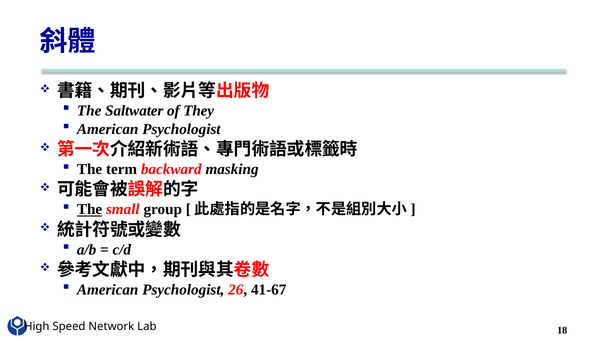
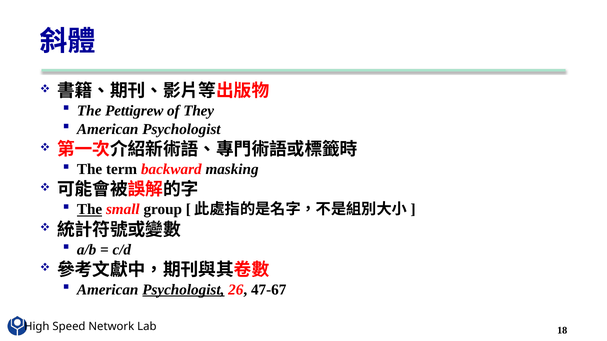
Saltwater: Saltwater -> Pettigrew (134, 111)
Psychologist underline: none -> present (183, 290)
41-67: 41-67 -> 47-67 (269, 290)
